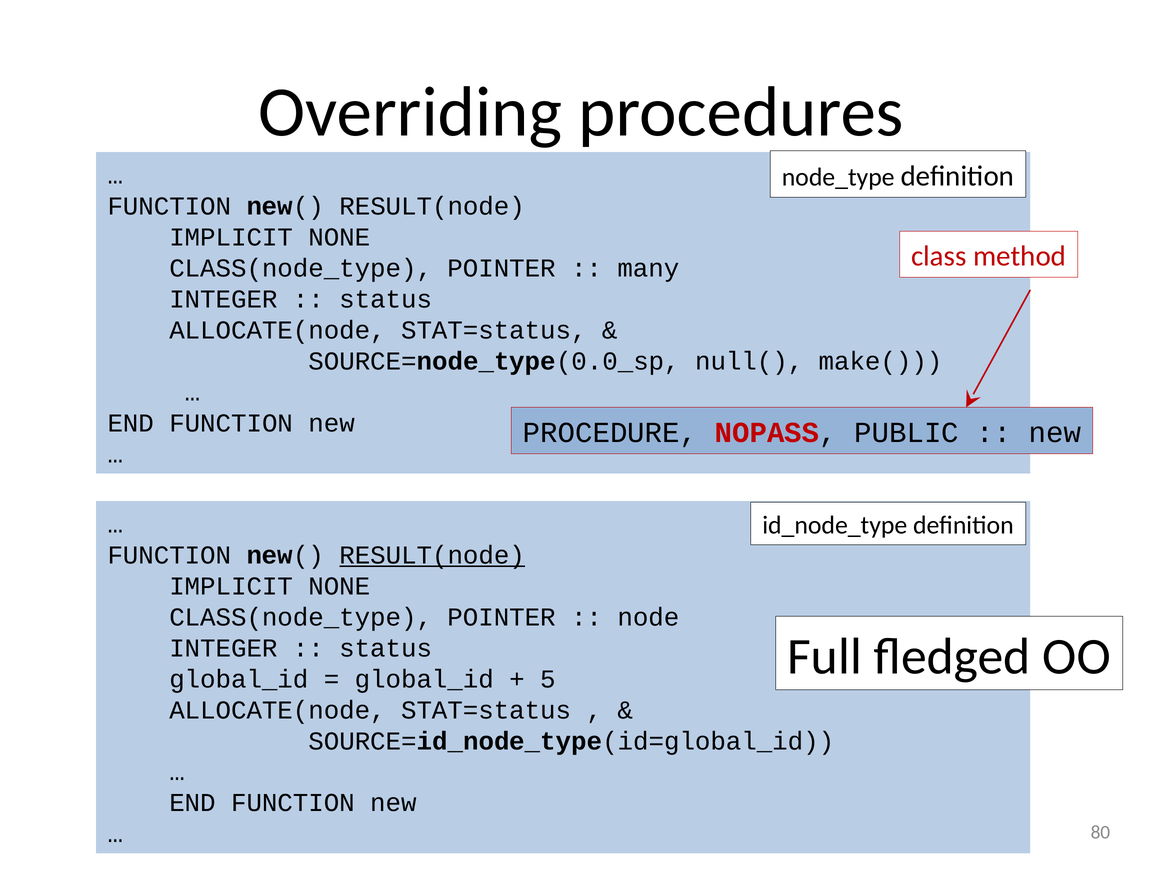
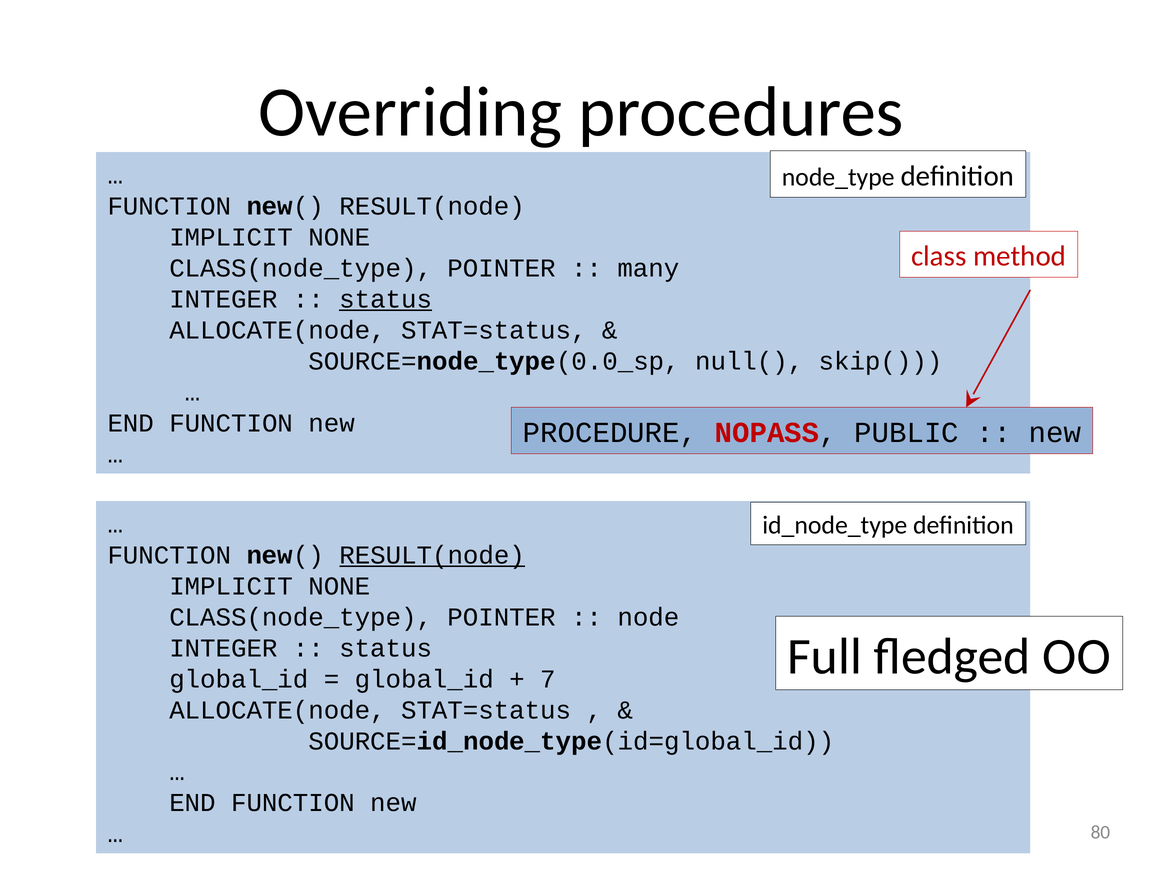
status underline: none -> present (386, 299)
make(: make( -> skip( (880, 361)
5: 5 -> 7 (548, 679)
